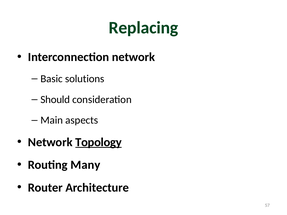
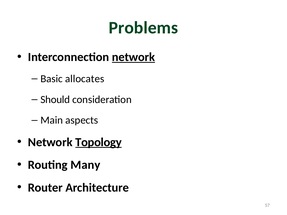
Replacing: Replacing -> Problems (143, 28)
network underline: none -> present (133, 57)
solutions: solutions -> allocates (85, 79)
